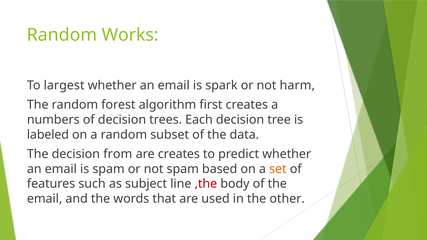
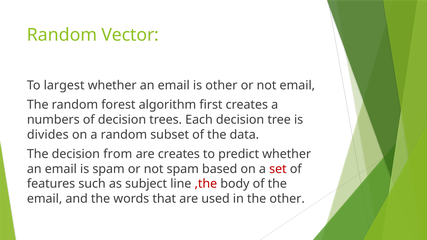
Works: Works -> Vector (130, 35)
is spark: spark -> other (221, 86)
not harm: harm -> email (297, 86)
labeled: labeled -> divides (48, 135)
set colour: orange -> red (278, 169)
